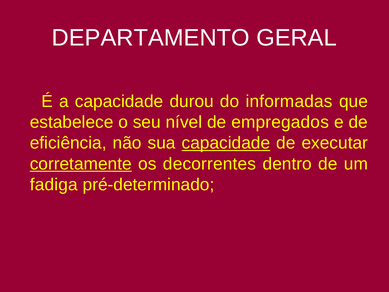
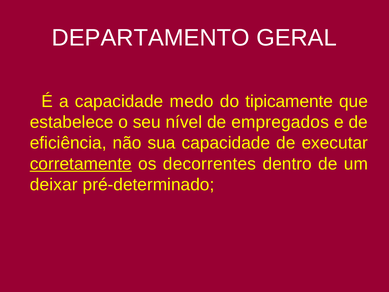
durou: durou -> medo (192, 101)
informadas: informadas -> tipicamente (289, 101)
capacidade underline: present -> none (226, 143)
fadiga: fadiga -> deixar (54, 184)
